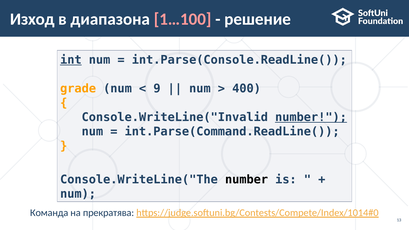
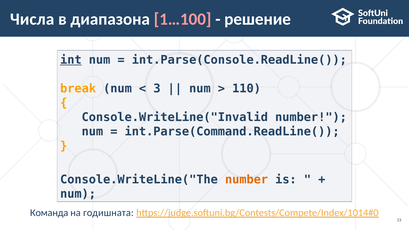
Изход: Изход -> Числа (32, 19)
grade: grade -> break (78, 89)
9: 9 -> 3 (157, 89)
400: 400 -> 110 (247, 89)
number underline: present -> none (311, 117)
number colour: black -> orange (247, 180)
прекратява: прекратява -> годишната (108, 213)
